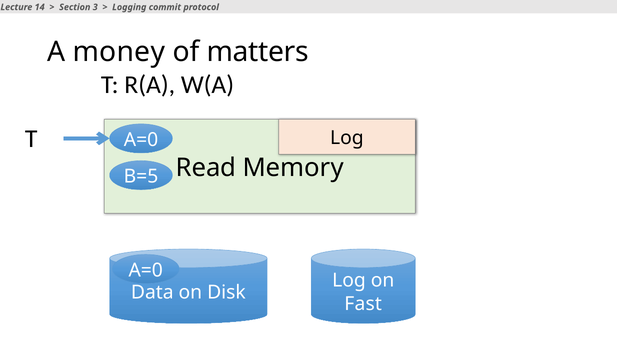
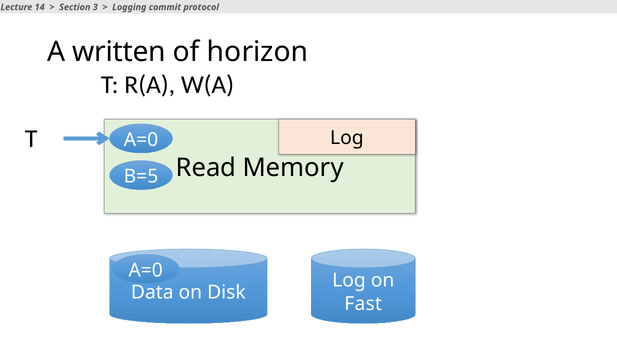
money: money -> written (119, 52)
matters: matters -> horizon (258, 52)
